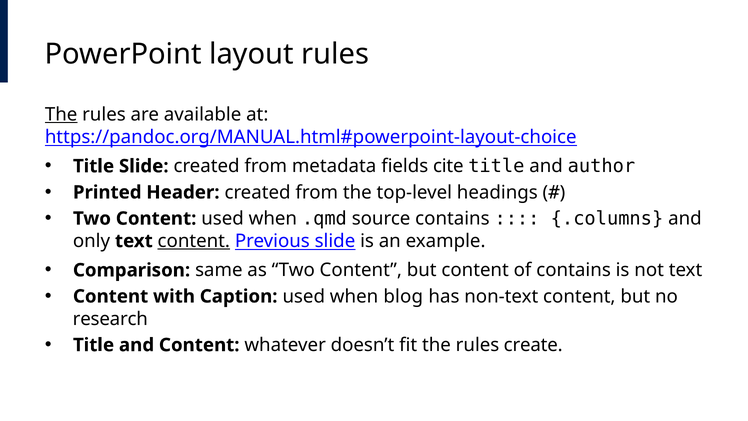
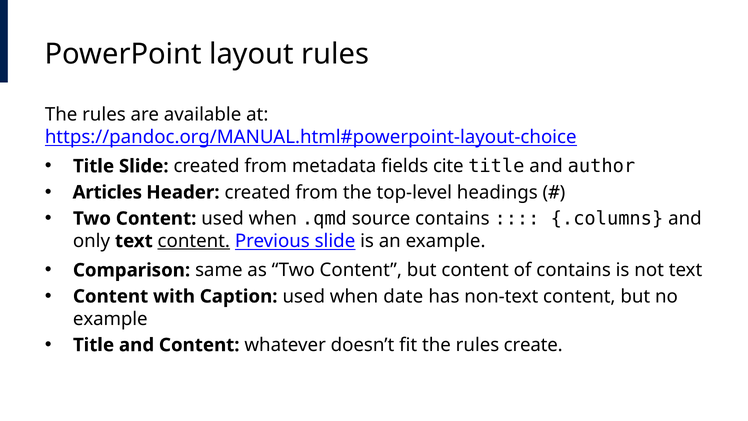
The underline: present -> none (61, 114)
Printed: Printed -> Articles (107, 192)
blog: blog -> date (403, 296)
research: research -> example (110, 319)
